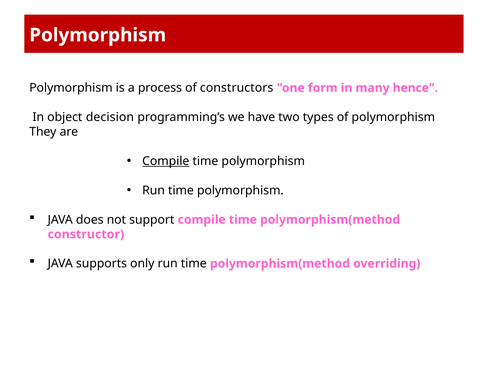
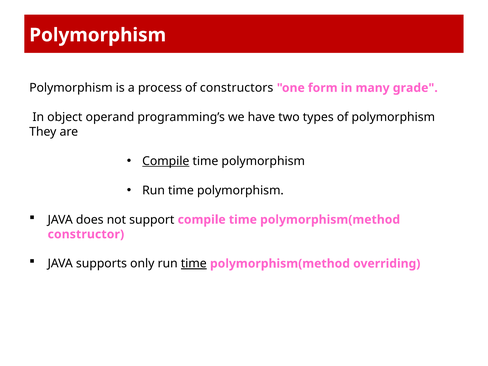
hence: hence -> grade (415, 88)
decision: decision -> operand (110, 117)
time underline: none -> present (194, 264)
